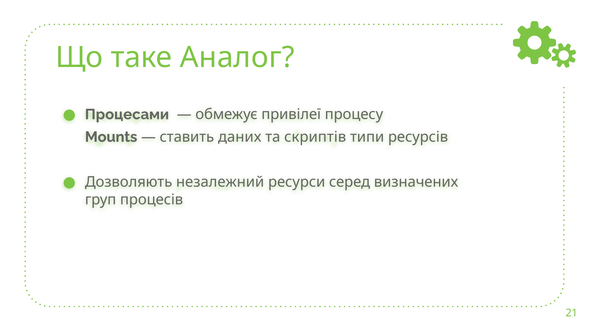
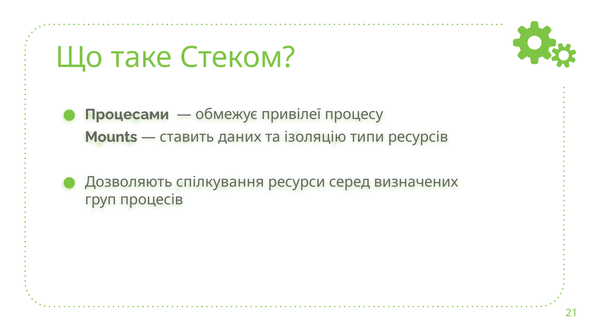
Аналог: Аналог -> Стеком (237, 57)
скриптів: скриптів -> ізоляцію (315, 137)
незалежний: незалежний -> спілкування (220, 182)
